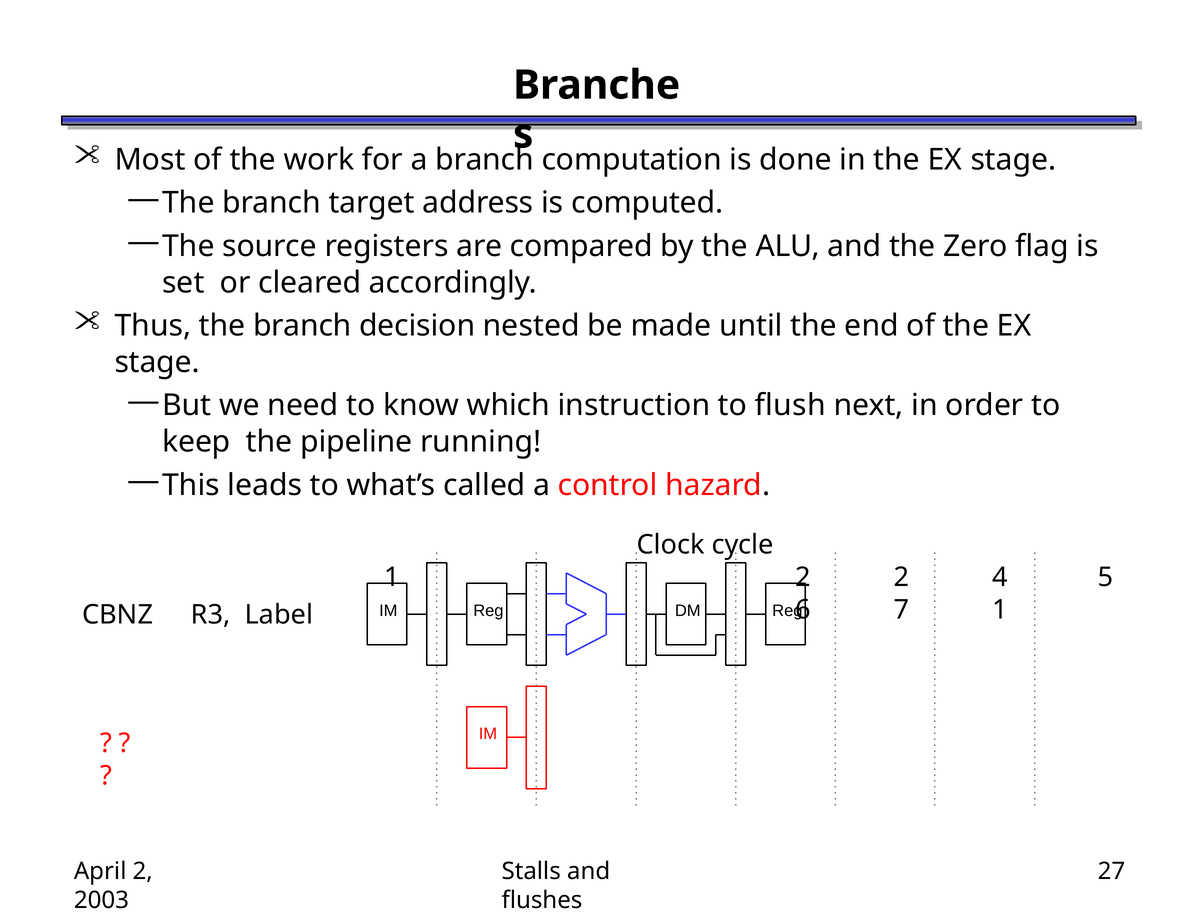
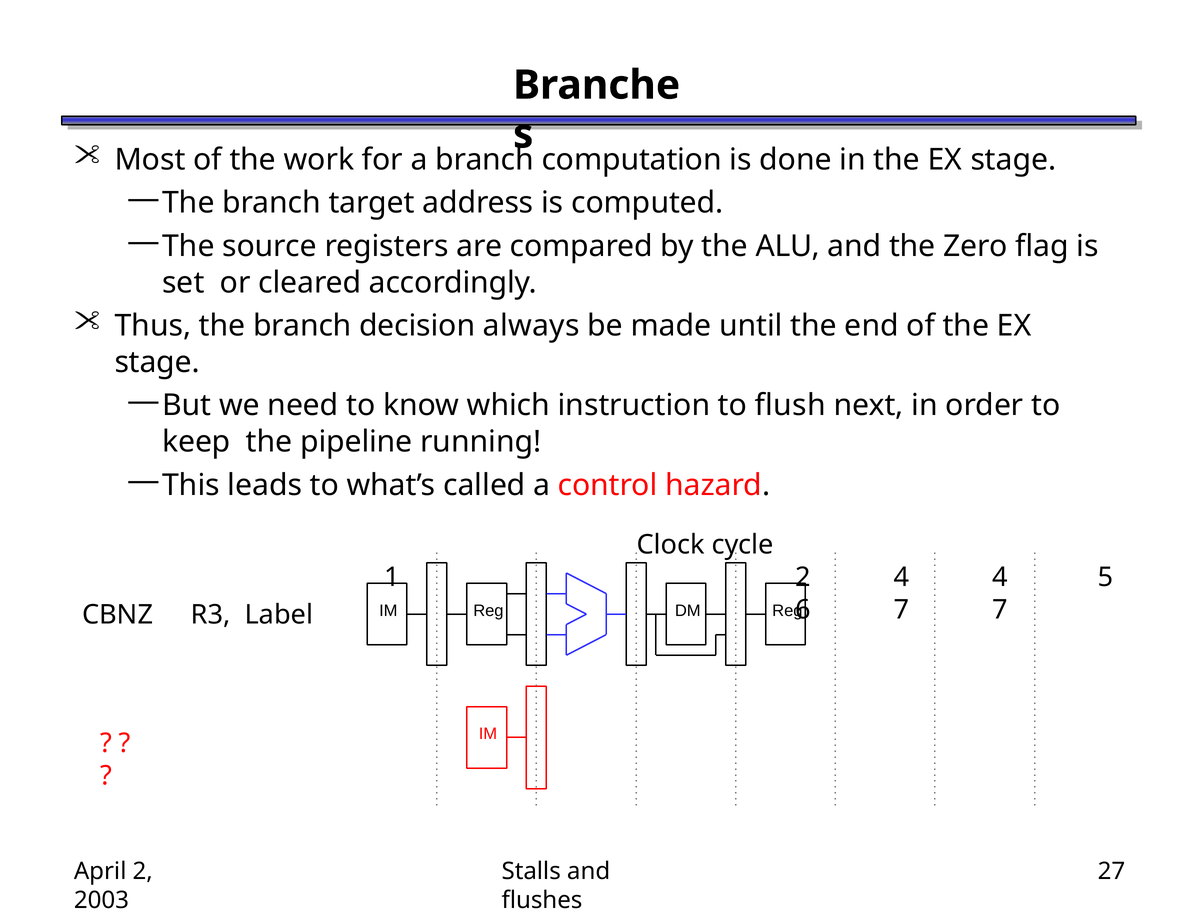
nested: nested -> always (531, 326)
2 2: 2 -> 4 (901, 577)
7 1: 1 -> 7 (1000, 610)
